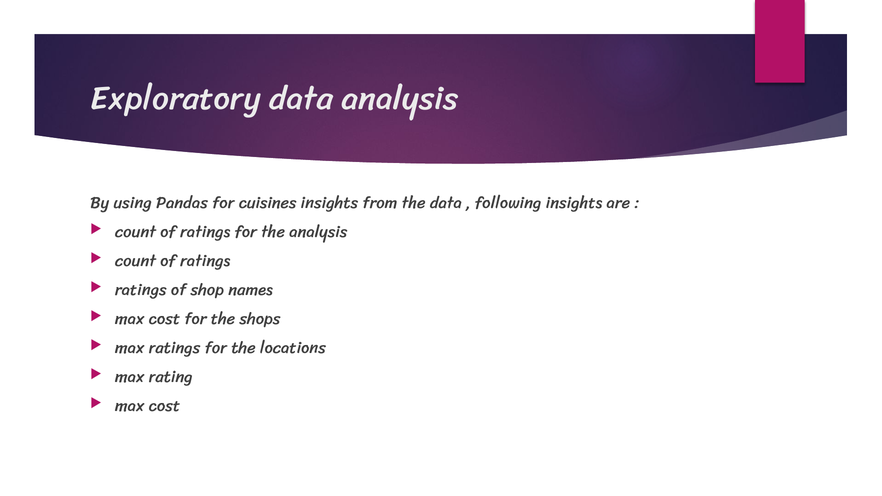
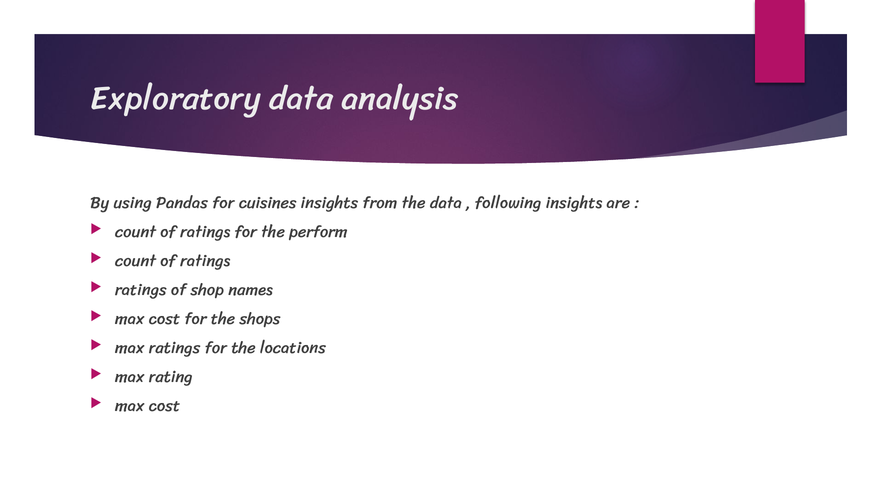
the analysis: analysis -> perform (318, 232)
